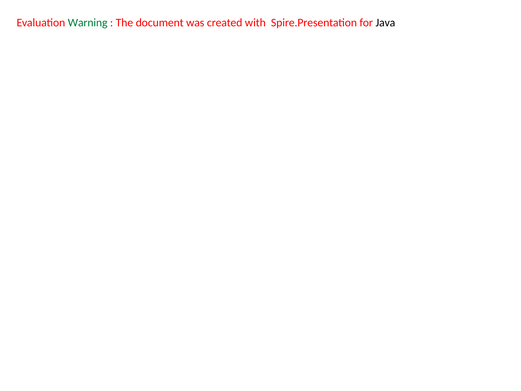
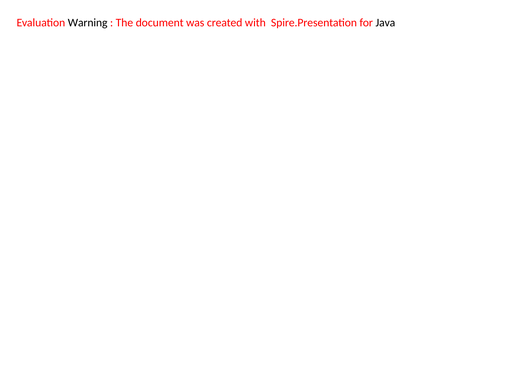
Warning colour: green -> black (88, 22)
